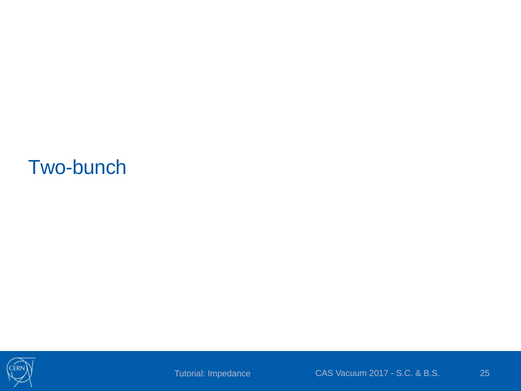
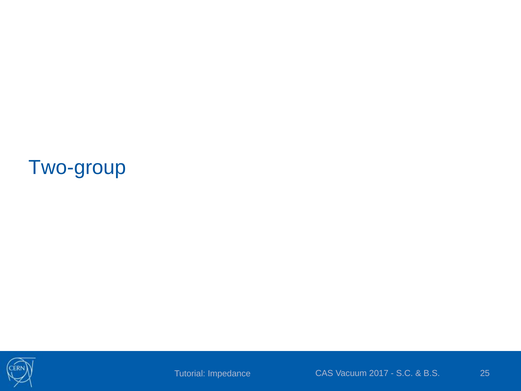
Two-bunch: Two-bunch -> Two-group (77, 167)
